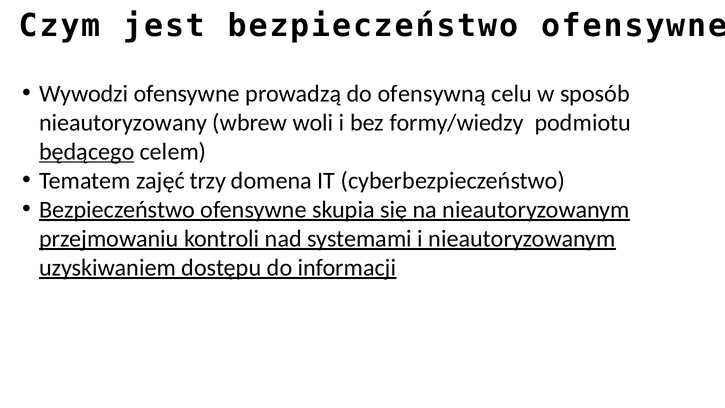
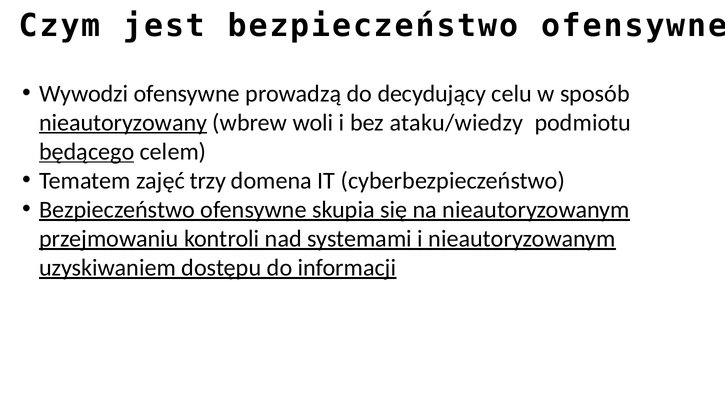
ofensywną: ofensywną -> decydujący (432, 93)
nieautoryzowany underline: none -> present (123, 123)
formy/wiedzy: formy/wiedzy -> ataku/wiedzy (456, 123)
